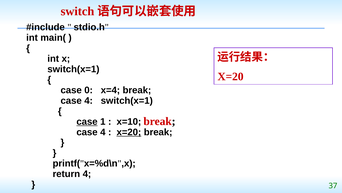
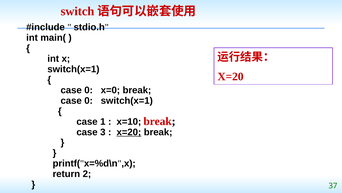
x=4: x=4 -> x=0 (110, 90)
4: 4 -> 0 (89, 100)
case underline: present -> none (87, 121)
4: 4 -> 3 (103, 132)
return 4: 4 -> 2 (87, 173)
